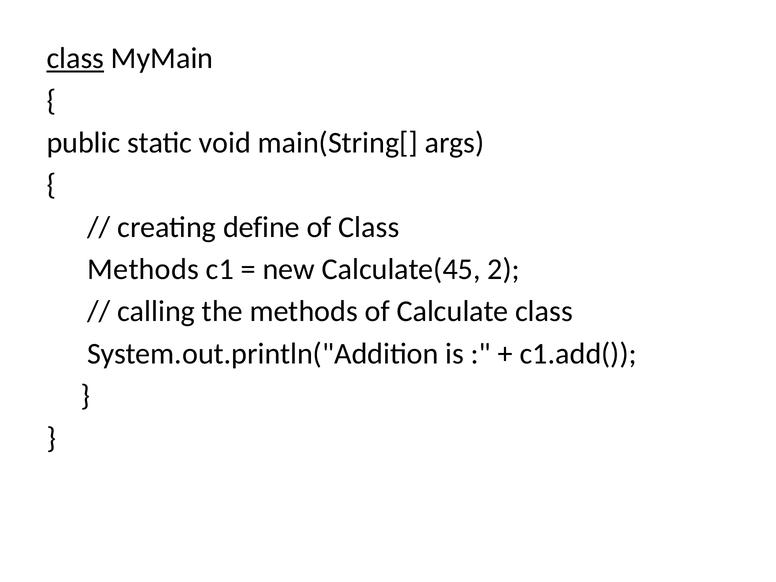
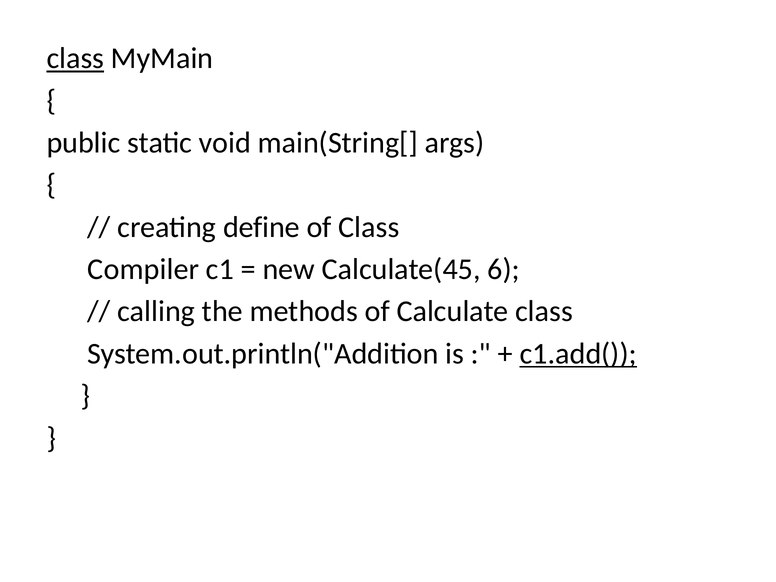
Methods: Methods -> Compiler (143, 269)
2: 2 -> 6 (504, 269)
c1.add( underline: none -> present (578, 354)
